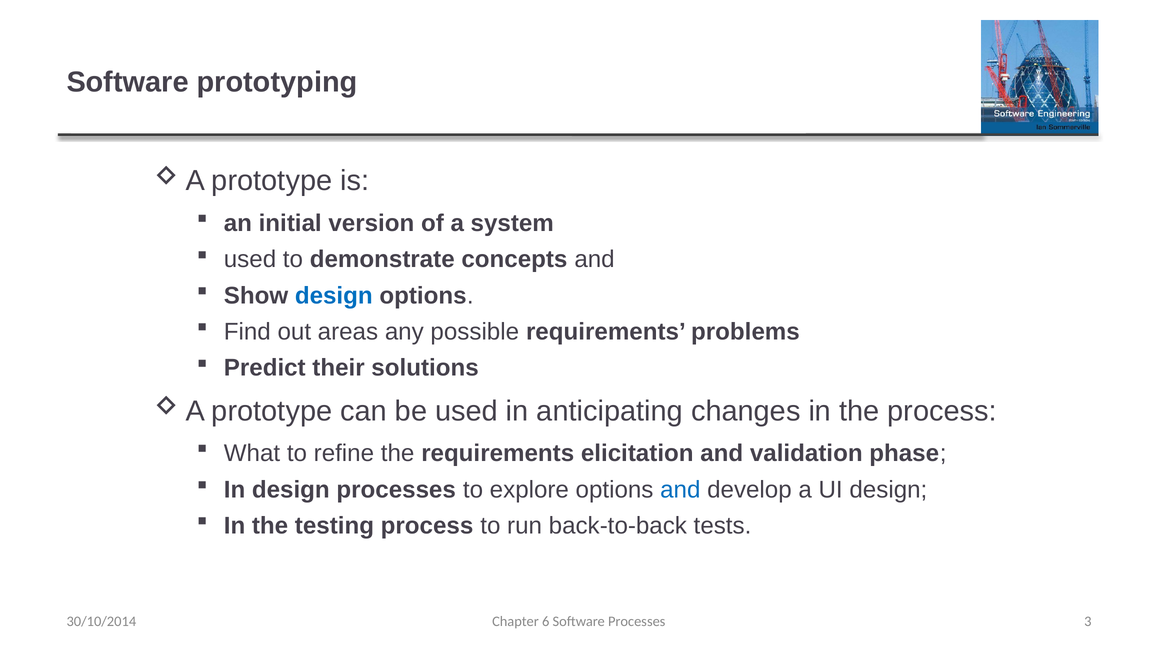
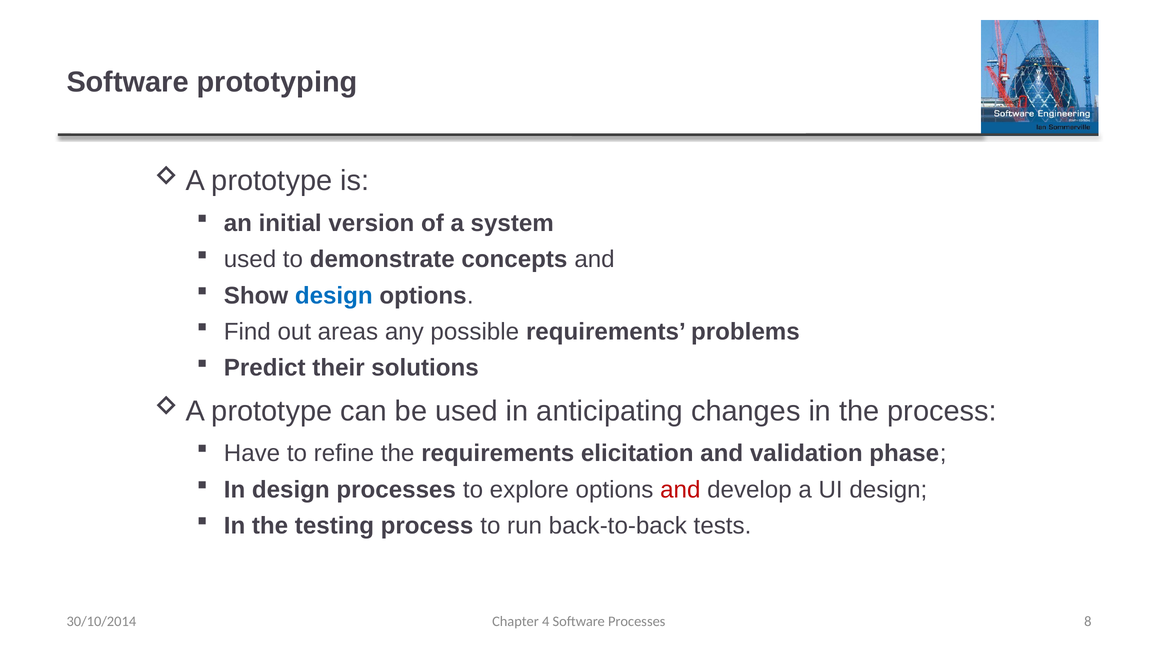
What: What -> Have (252, 454)
and colour: blue -> red (680, 490)
6: 6 -> 4 (546, 622)
3: 3 -> 8 (1088, 622)
